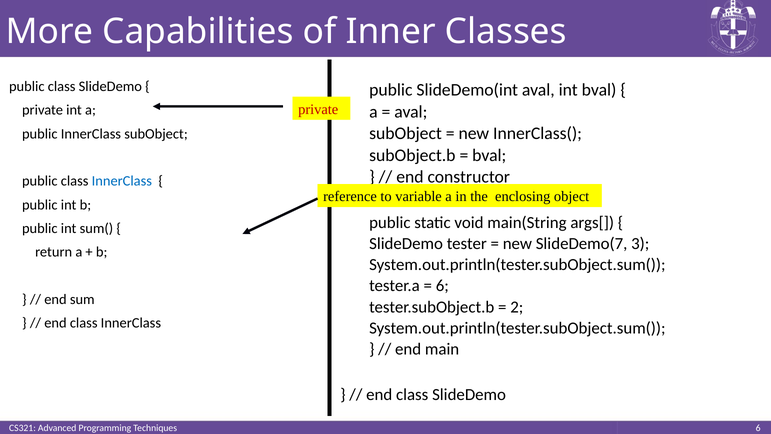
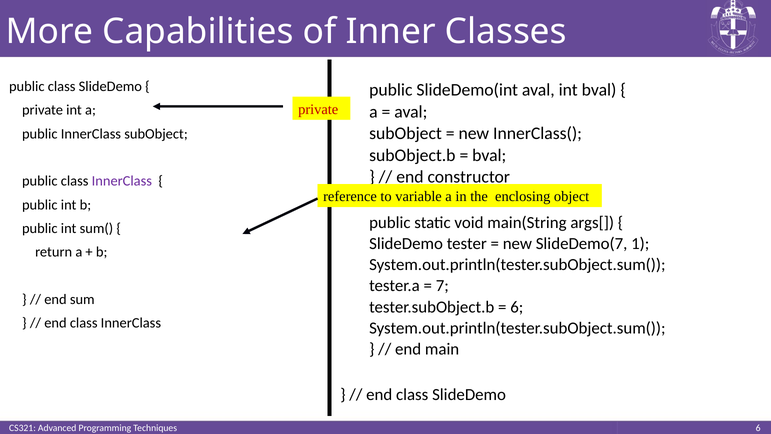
InnerClass colour: blue -> purple (122, 181)
3: 3 -> 1 (640, 244)
6: 6 -> 7 (442, 286)
2: 2 -> 6 (517, 307)
